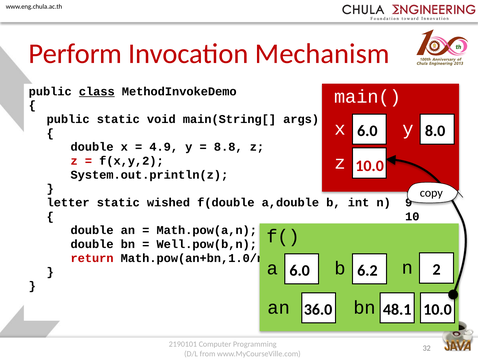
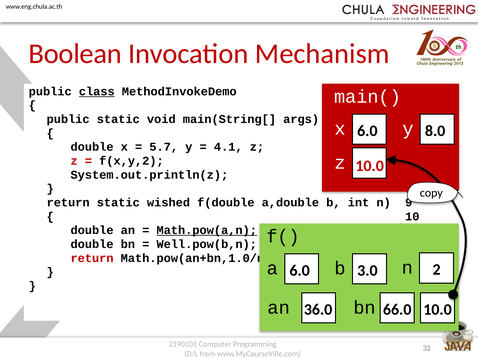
Perform: Perform -> Boolean (75, 54)
4.9: 4.9 -> 5.7 (164, 147)
8.8: 8.8 -> 4.1 (228, 147)
letter: letter -> return (68, 202)
Math.pow(a,n underline: none -> present (207, 230)
6.2: 6.2 -> 3.0 (367, 270)
48.1: 48.1 -> 66.0 (397, 309)
